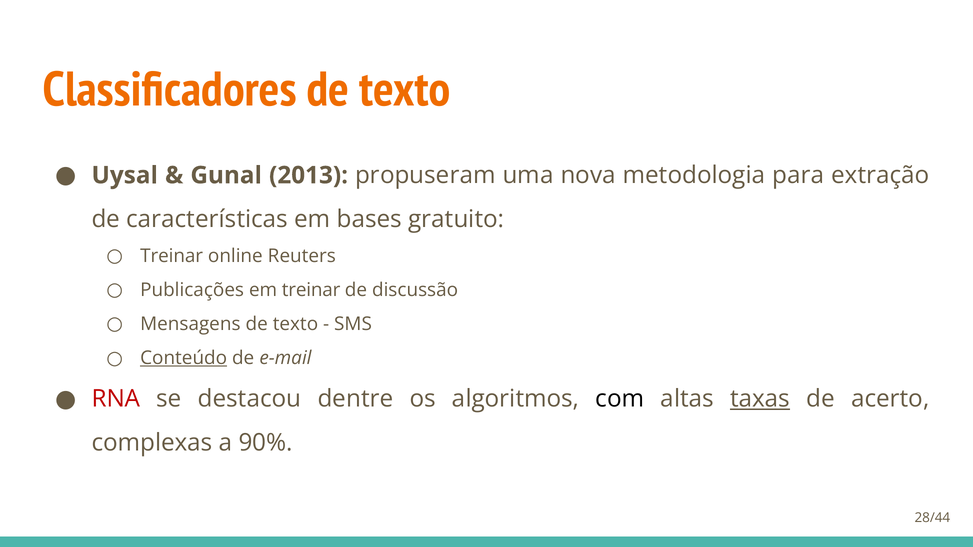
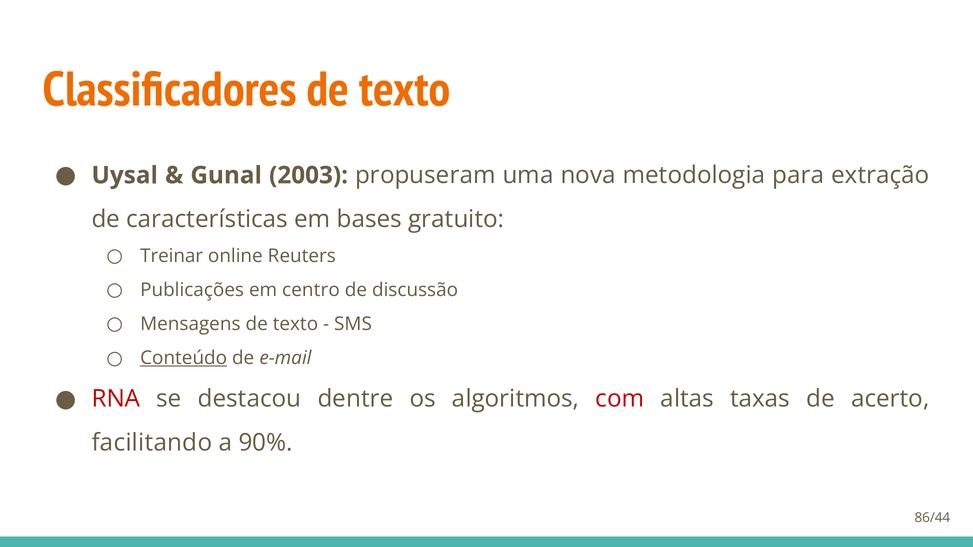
2013: 2013 -> 2003 (309, 175)
em treinar: treinar -> centro (311, 290)
com colour: black -> red (620, 399)
taxas underline: present -> none (760, 399)
complexas: complexas -> facilitando (152, 443)
28/44: 28/44 -> 86/44 (932, 518)
